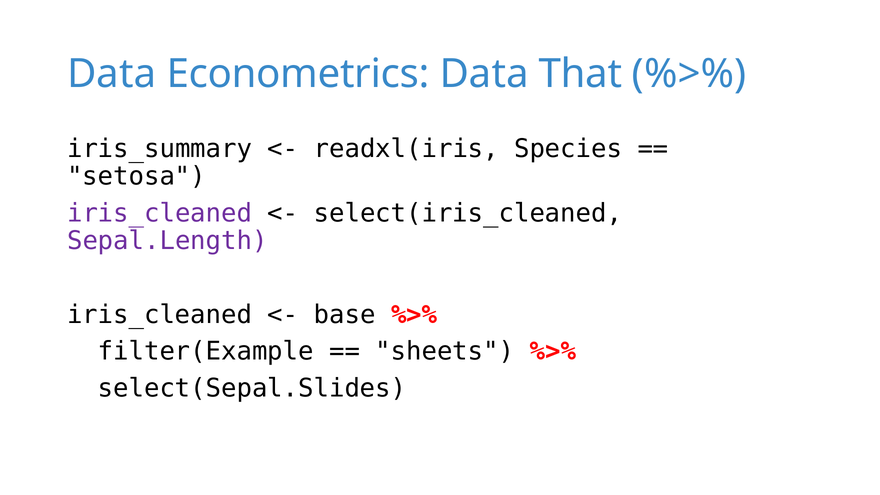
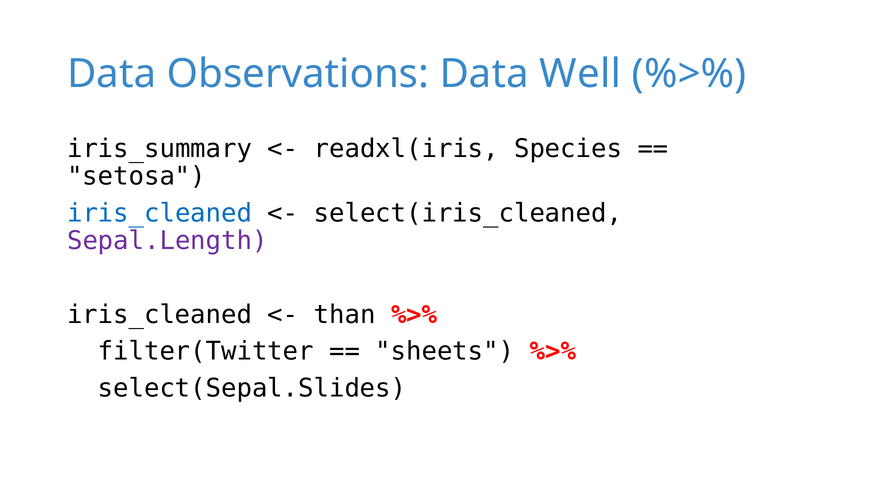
Econometrics: Econometrics -> Observations (298, 74)
That: That -> Well (580, 74)
iris_cleaned colour: purple -> blue (160, 213)
base: base -> than (345, 315)
filter(Example: filter(Example -> filter(Twitter (206, 351)
